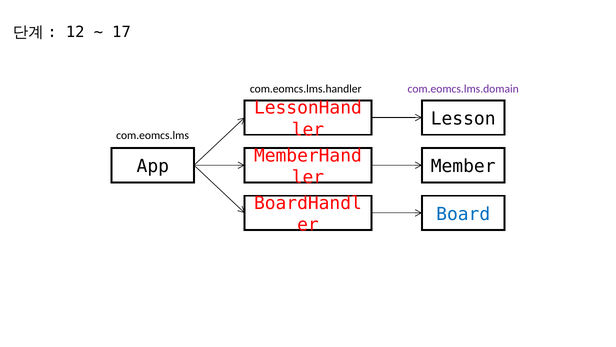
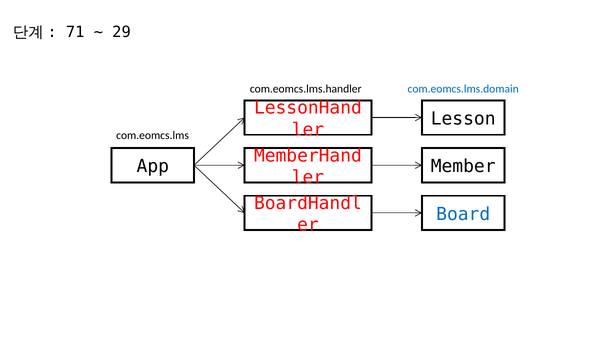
12: 12 -> 71 (75, 32)
17: 17 -> 29 (122, 32)
com.eomcs.lms.domain colour: purple -> blue (463, 89)
